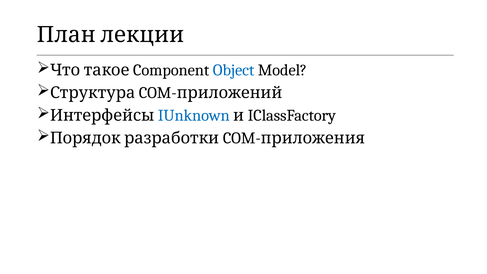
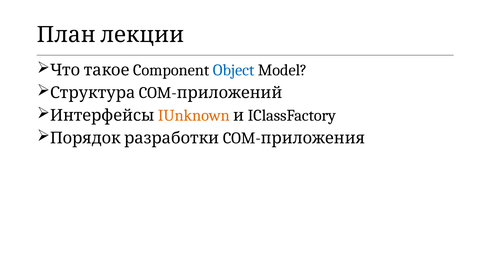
IUnknown colour: blue -> orange (194, 115)
